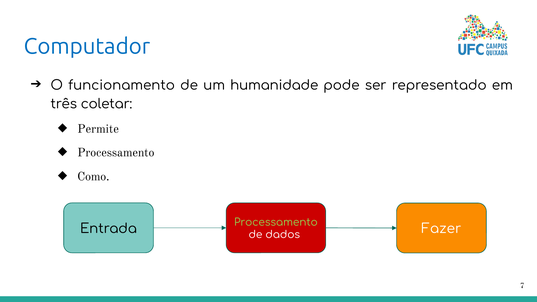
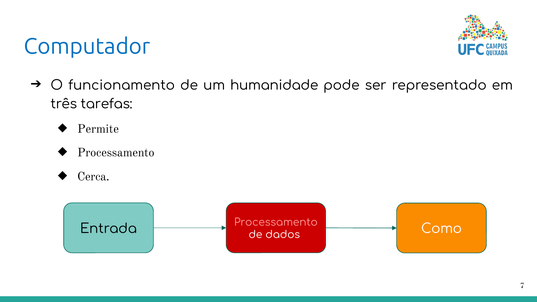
coletar: coletar -> tarefas (107, 104)
Como: Como -> Cerca (93, 177)
Processamento colour: light green -> pink (276, 222)
Fazer: Fazer -> Como (442, 229)
